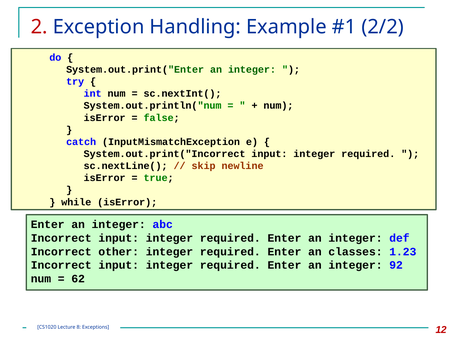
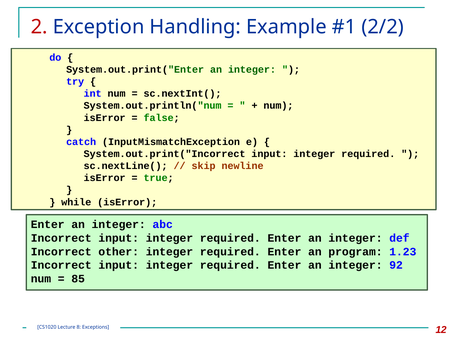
classes: classes -> program (355, 251)
62: 62 -> 85 (78, 278)
